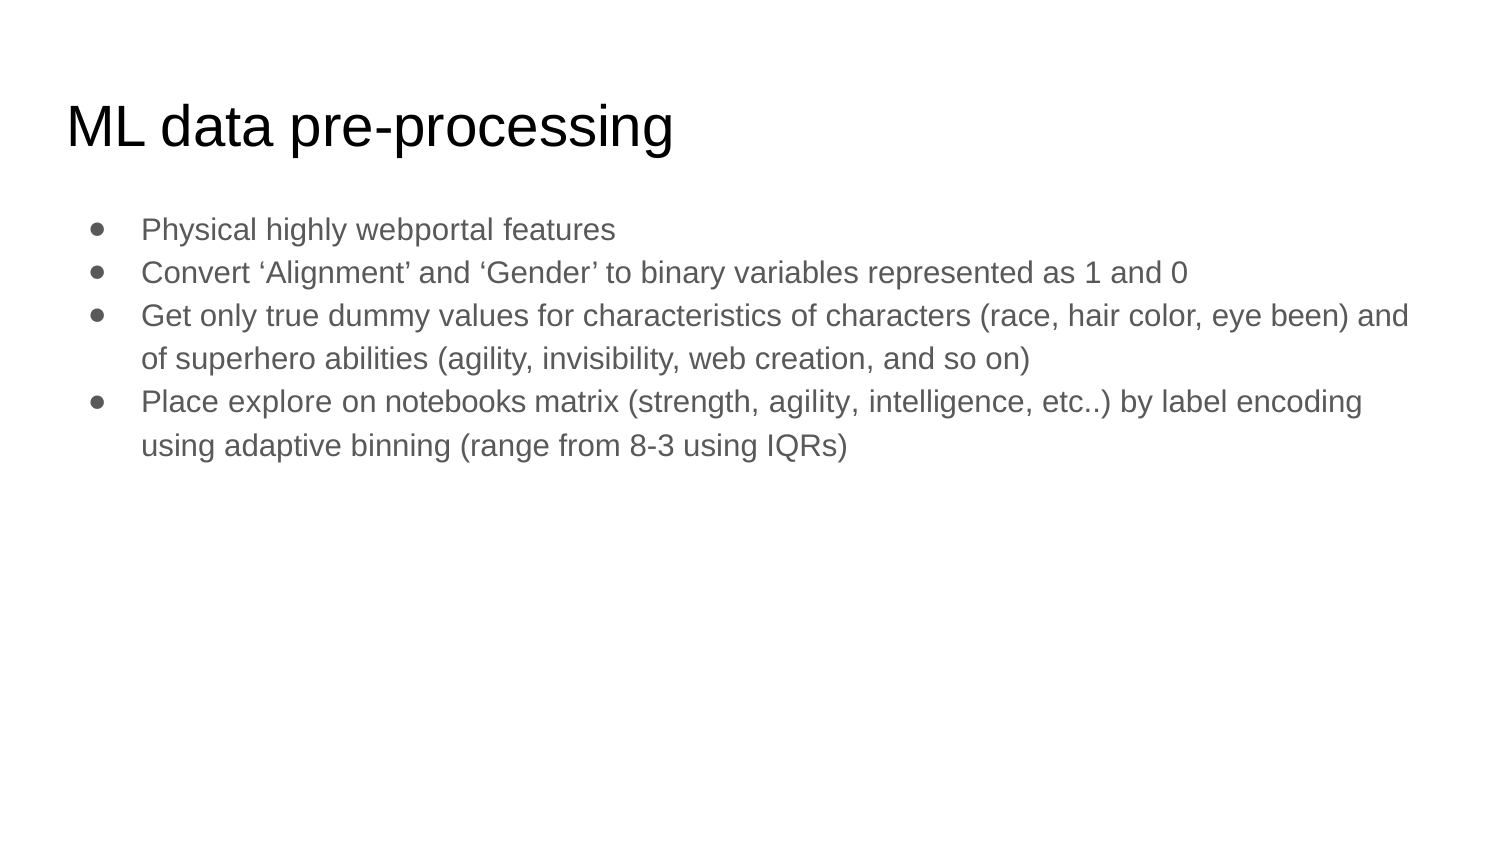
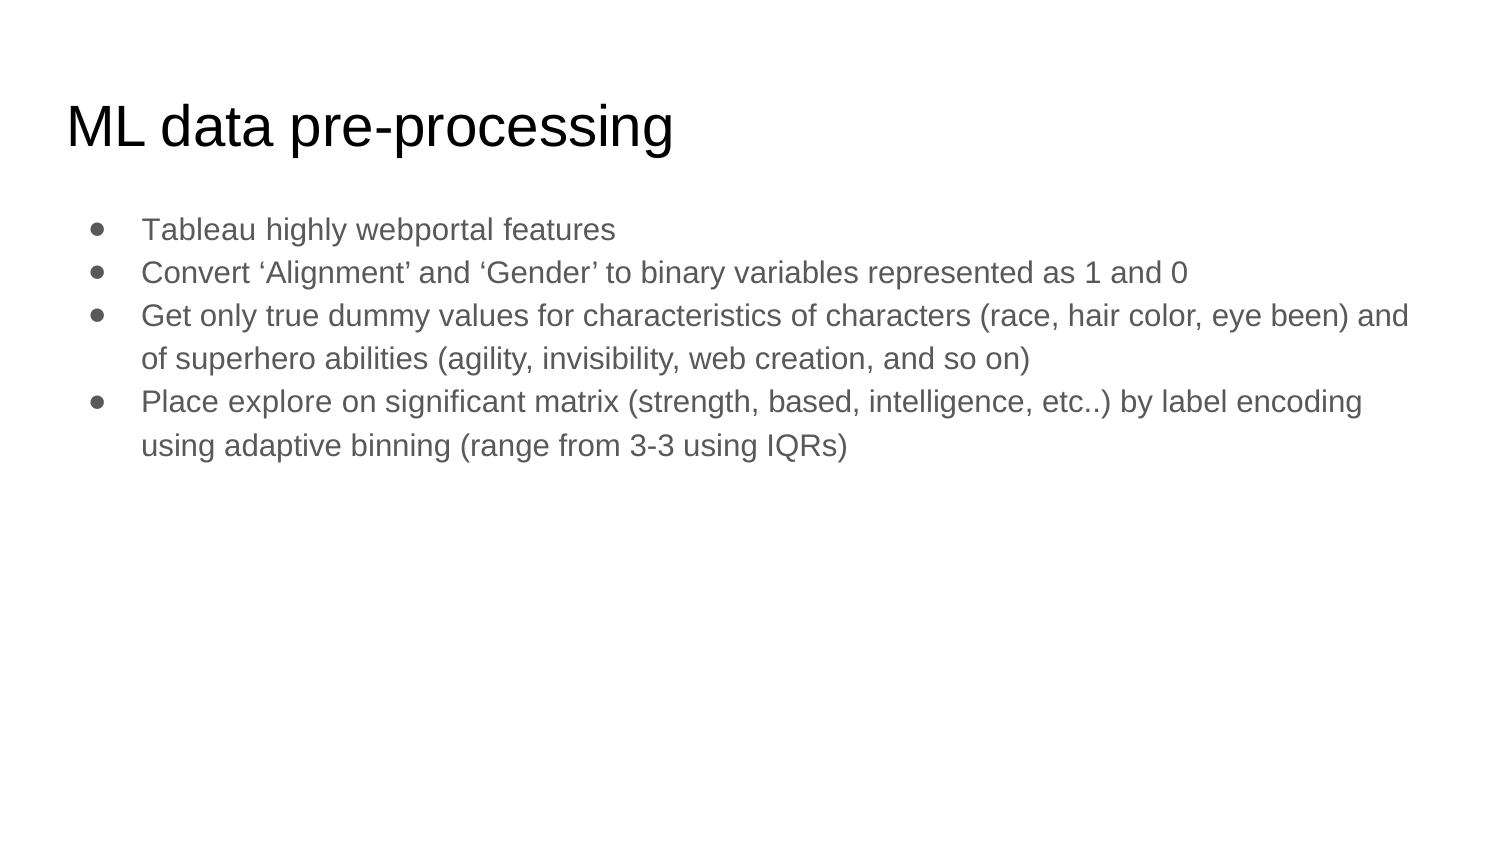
Physical: Physical -> Tableau (199, 230)
notebooks: notebooks -> significant (455, 403)
strength agility: agility -> based (814, 403)
8-3: 8-3 -> 3-3 (652, 446)
